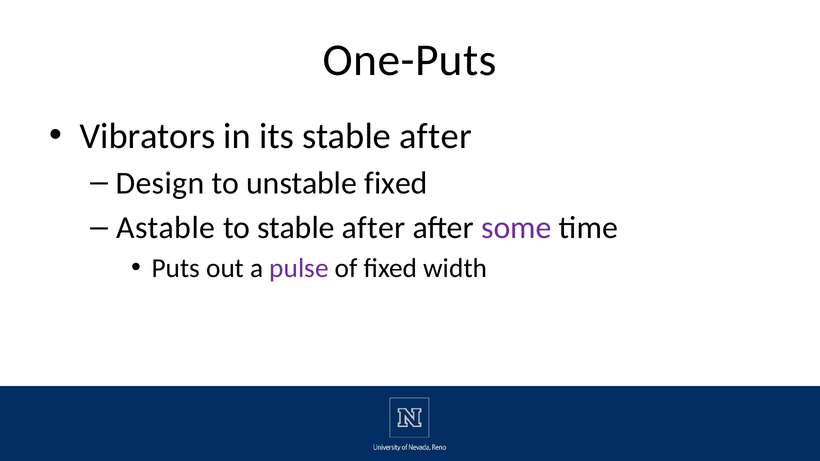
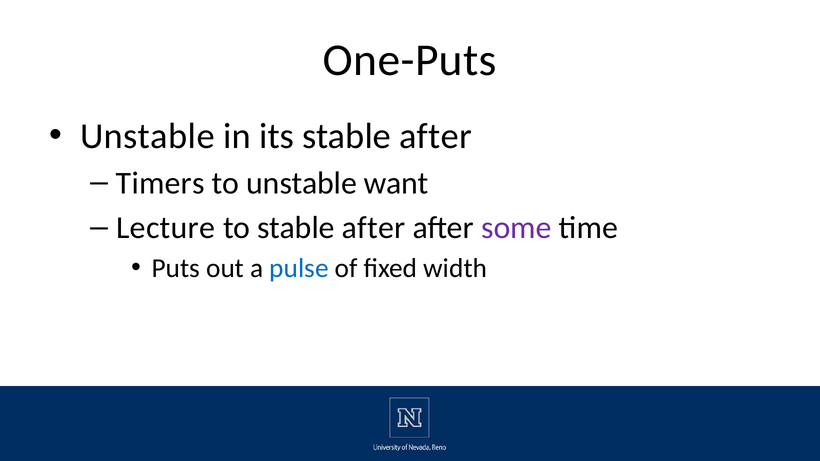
Vibrators: Vibrators -> Unstable (147, 136)
Design: Design -> Timers (160, 183)
unstable fixed: fixed -> want (396, 183)
Astable: Astable -> Lecture (166, 228)
pulse colour: purple -> blue (299, 269)
